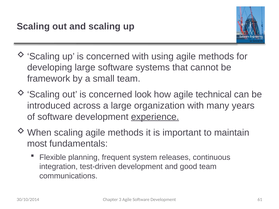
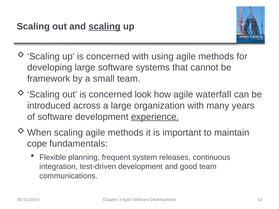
scaling underline: none -> present (105, 26)
technical: technical -> waterfall (214, 95)
most: most -> cope (37, 144)
